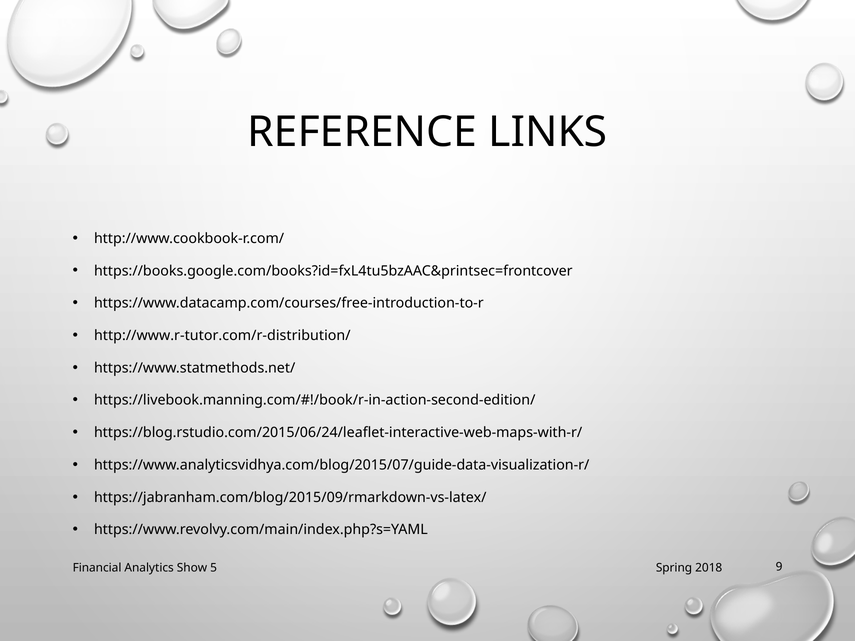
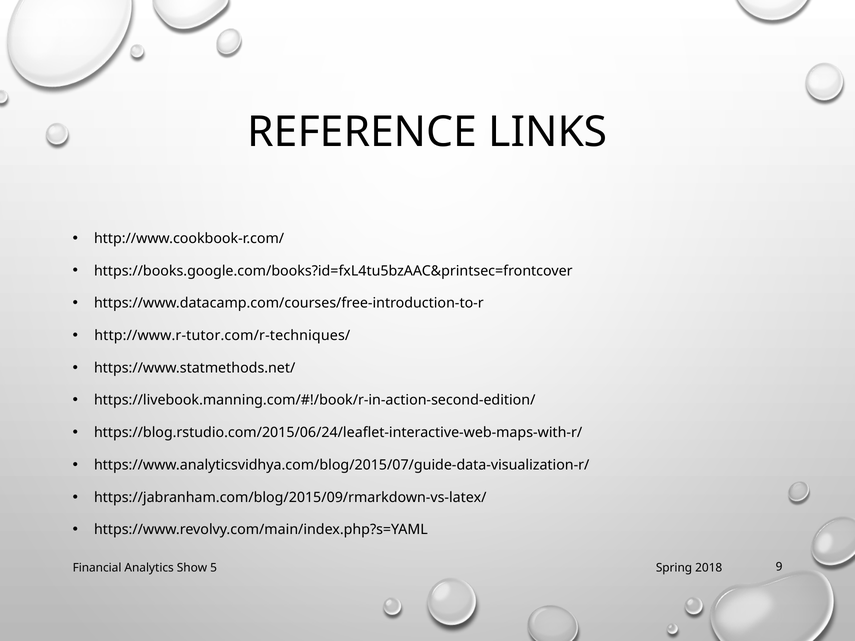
http://www.r-tutor.com/r-distribution/: http://www.r-tutor.com/r-distribution/ -> http://www.r-tutor.com/r-techniques/ (222, 336)
